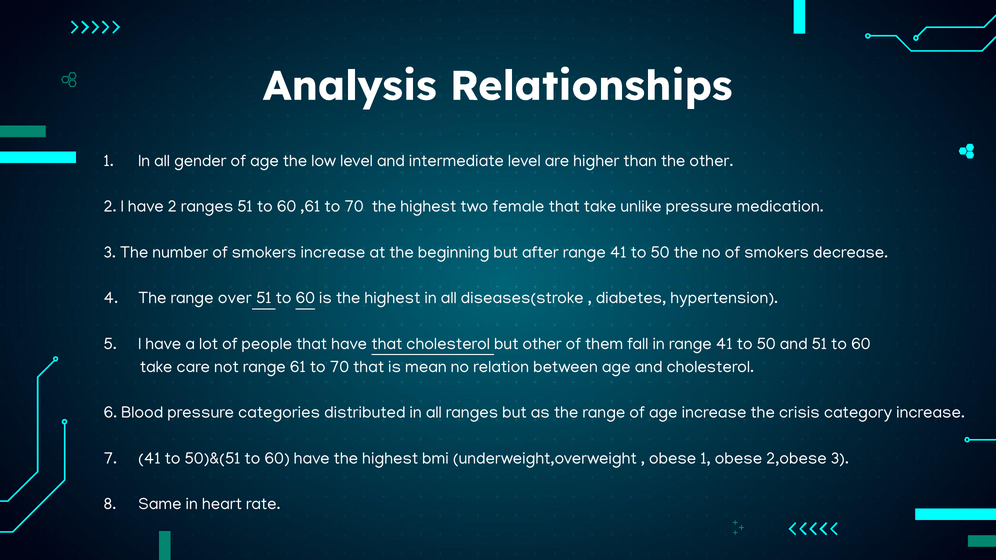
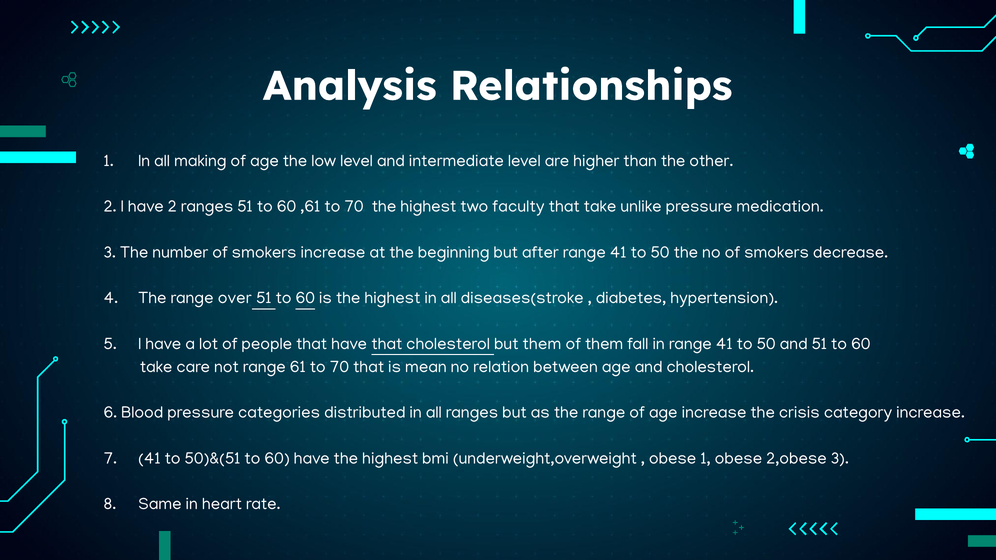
gender: gender -> making (200, 161)
female: female -> faculty (518, 207)
but other: other -> them (542, 344)
